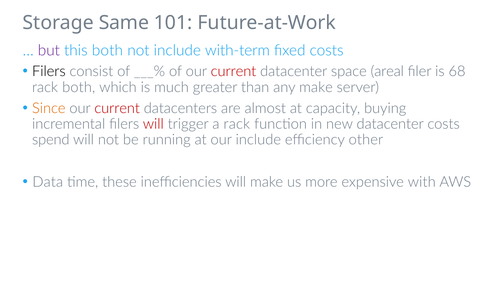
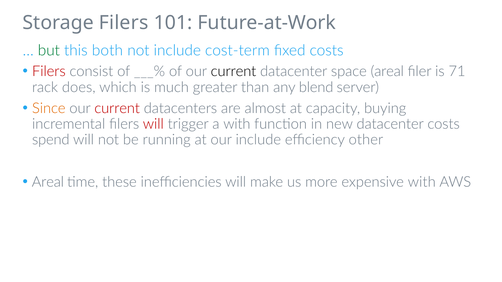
Storage Same: Same -> Filers (124, 23)
but colour: purple -> green (49, 50)
with-term: with-term -> cost-term (237, 50)
Filers colour: black -> red (49, 71)
current colour: red -> black (233, 71)
68: 68 -> 71 (457, 71)
rack both: both -> does (79, 87)
any make: make -> blend (316, 87)
a rack: rack -> with (237, 124)
Data: Data -> Areal (48, 182)
